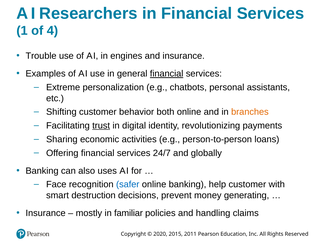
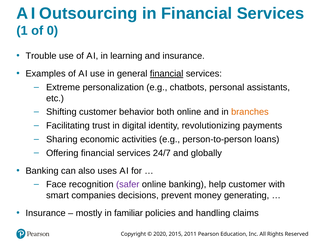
Researchers: Researchers -> Outsourcing (88, 14)
4: 4 -> 0 (52, 31)
engines: engines -> learning (126, 56)
trust underline: present -> none (101, 126)
safer colour: blue -> purple (128, 184)
destruction: destruction -> companies (94, 195)
